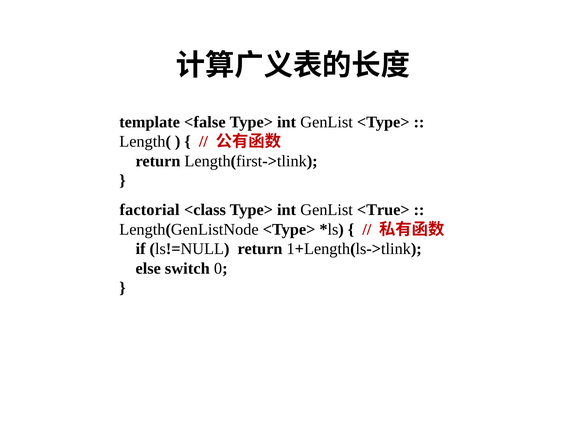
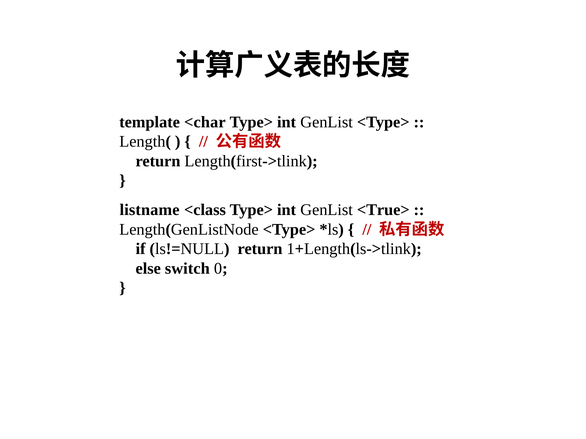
<false: <false -> <char (205, 122)
factorial: factorial -> listname (150, 210)
